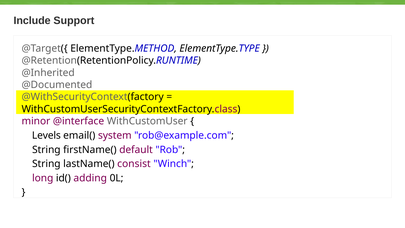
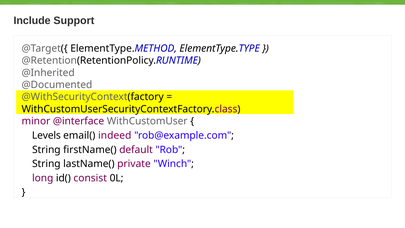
system: system -> indeed (115, 135)
consist: consist -> private (134, 164)
adding: adding -> consist (90, 178)
